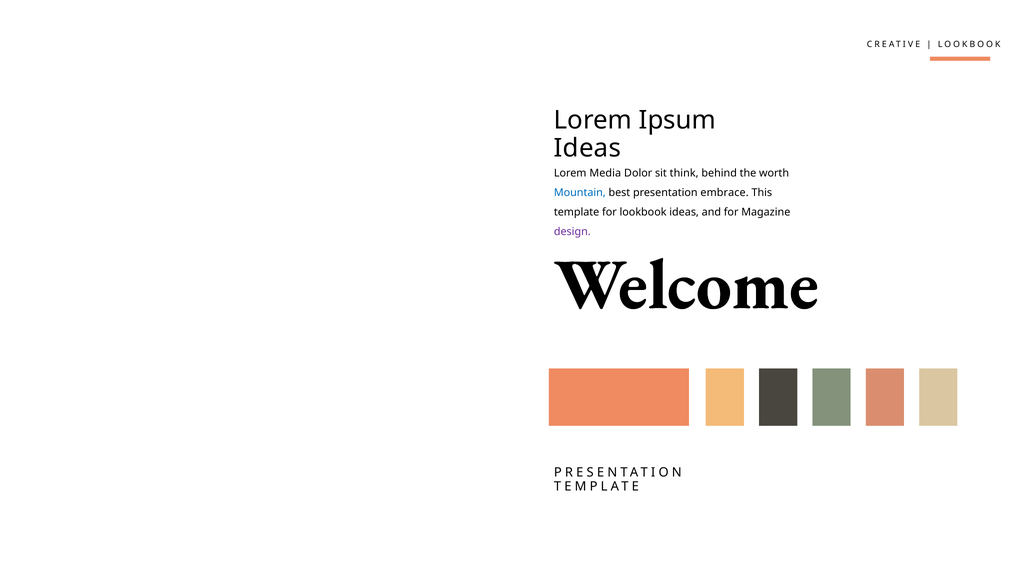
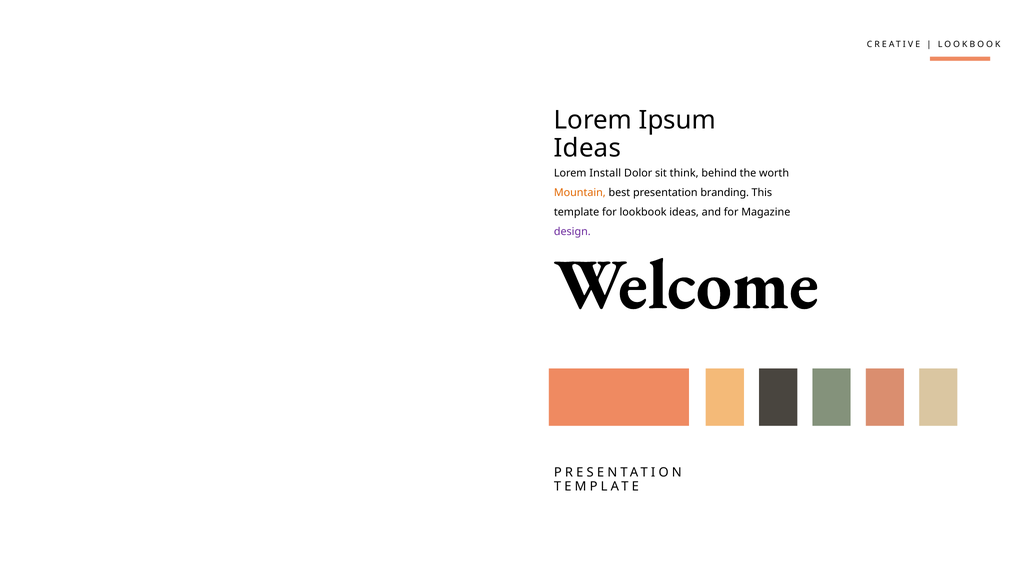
Media: Media -> Install (605, 173)
Mountain colour: blue -> orange (580, 193)
embrace: embrace -> branding (725, 193)
